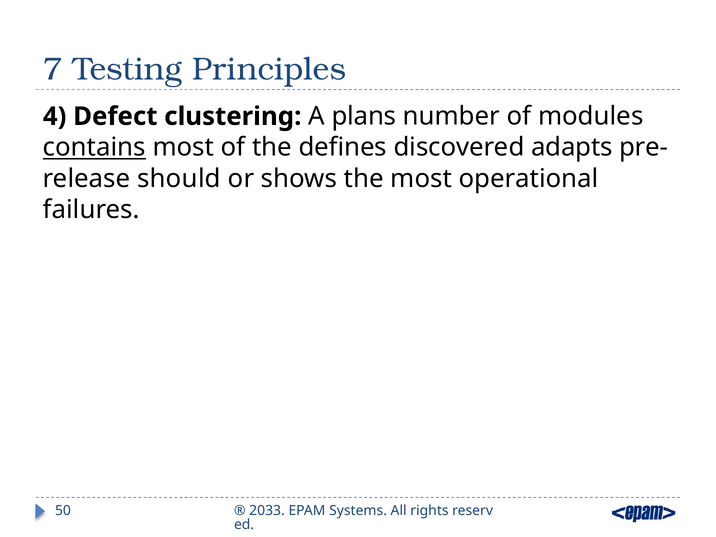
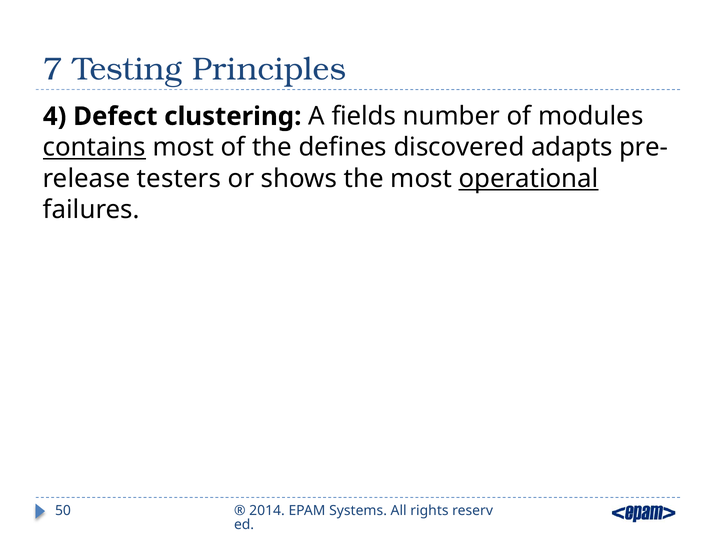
plans: plans -> fields (364, 116)
should: should -> testers (179, 179)
operational underline: none -> present (529, 179)
2033: 2033 -> 2014 (267, 511)
